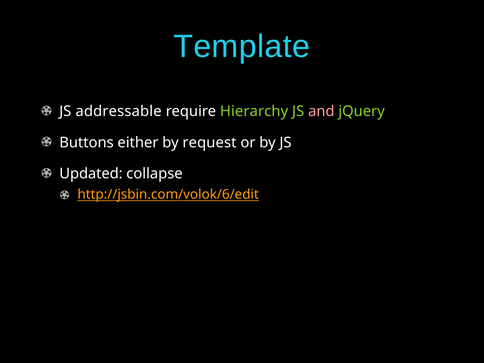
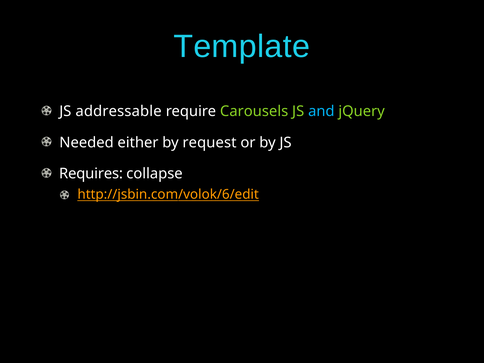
Hierarchy: Hierarchy -> Carousels (254, 111)
and colour: pink -> light blue (321, 111)
Buttons: Buttons -> Needed (87, 142)
Updated: Updated -> Requires (91, 174)
